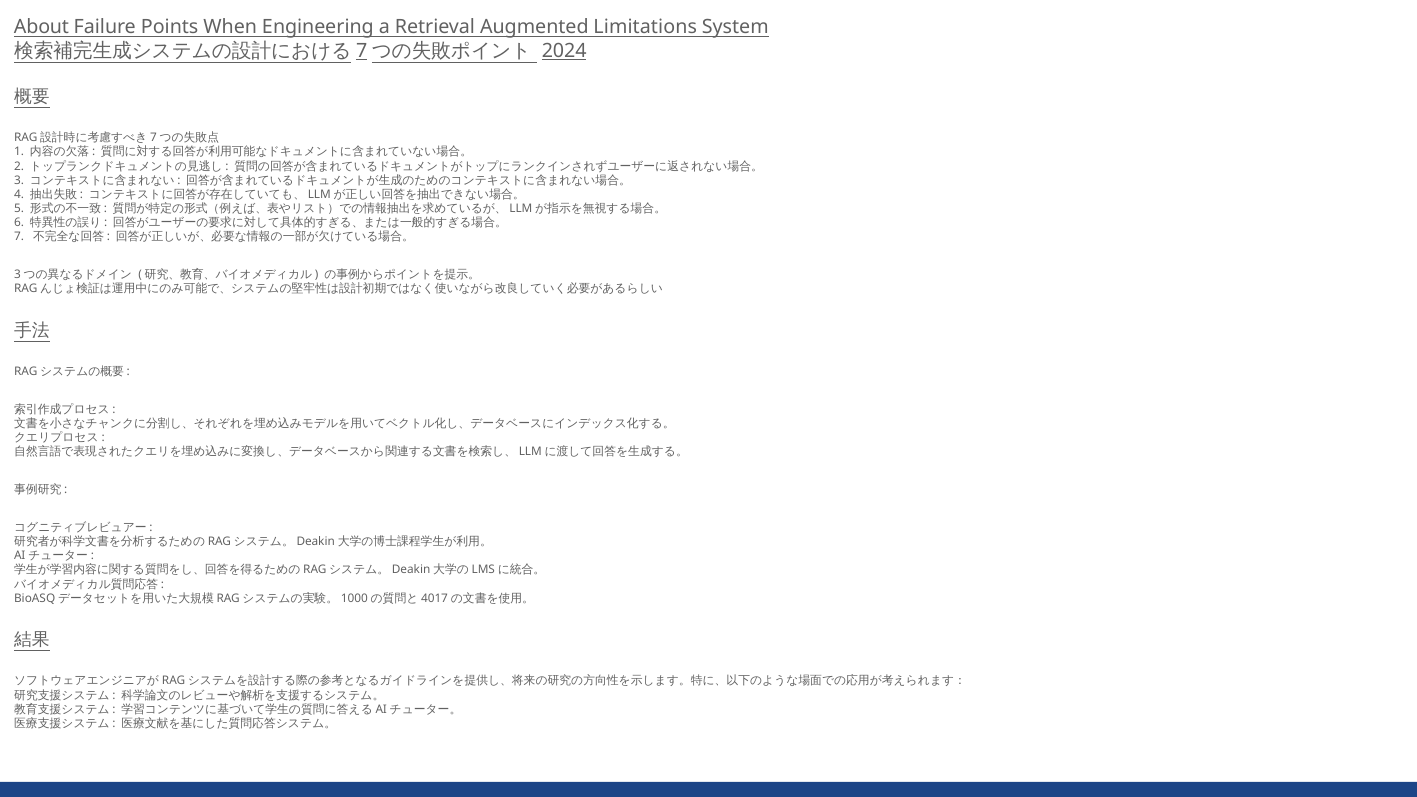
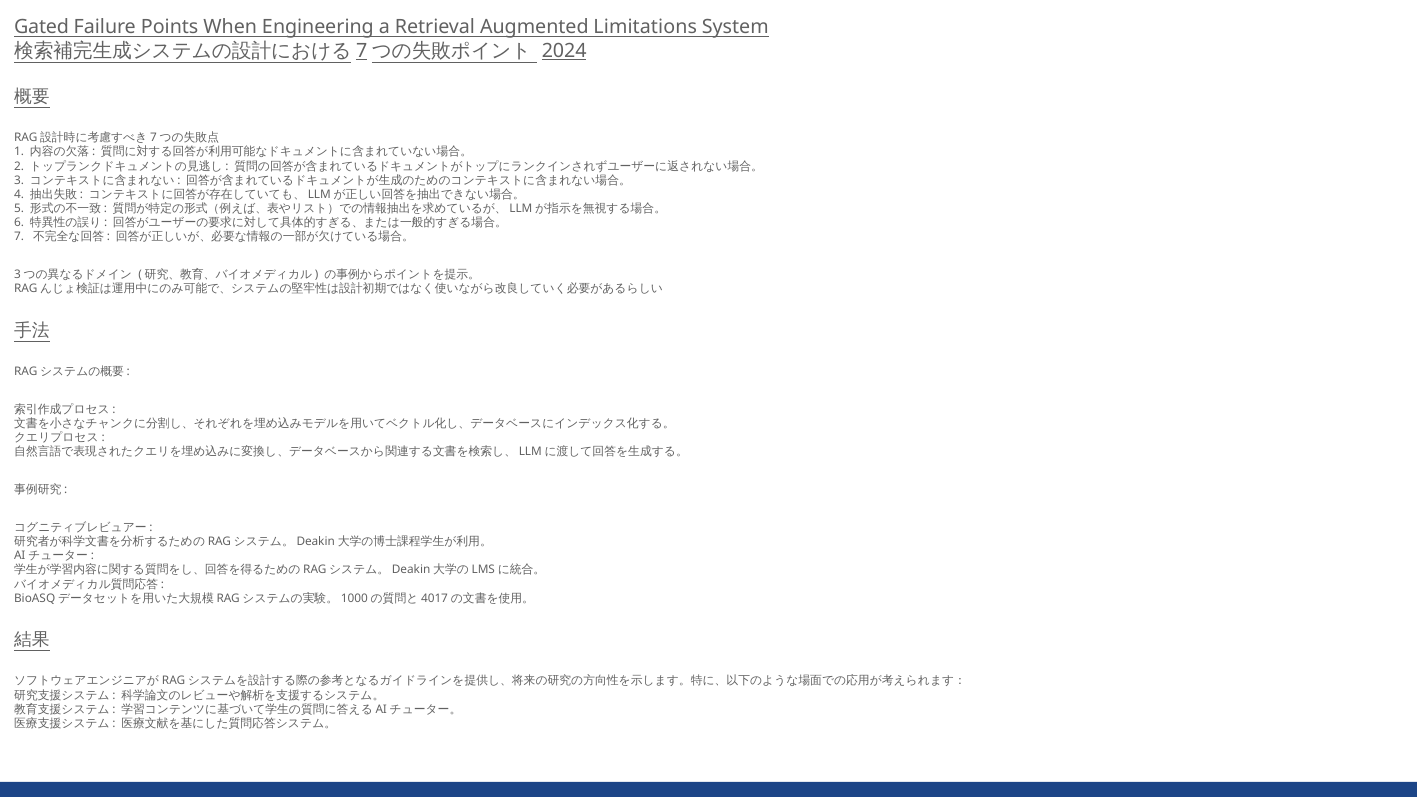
About: About -> Gated (42, 27)
